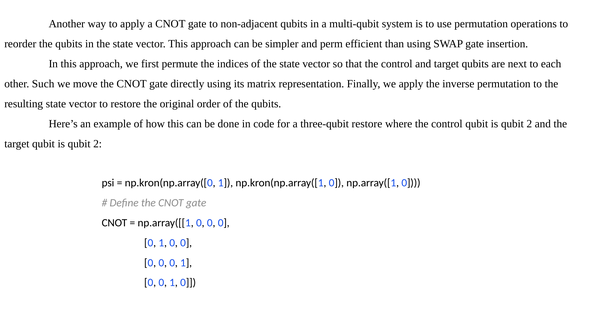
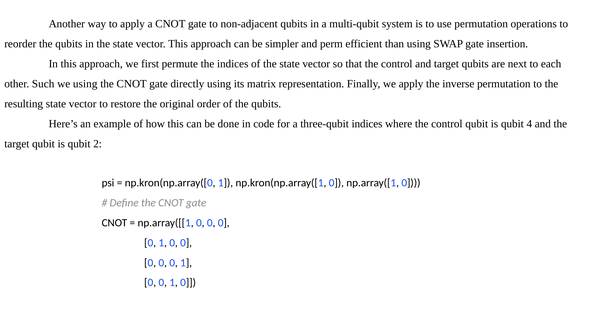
we move: move -> using (85, 84)
three-qubit restore: restore -> indices (367, 124)
2: 2 -> 4 (529, 124)
